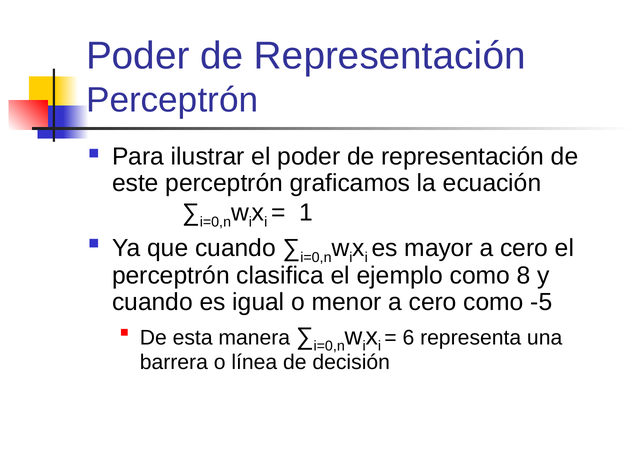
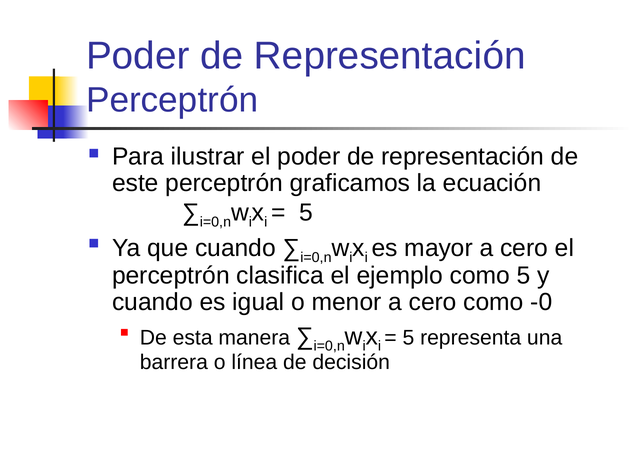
1: 1 -> 5 (306, 212)
como 8: 8 -> 5 (524, 275)
-5: -5 -> -0 (541, 302)
6: 6 -> 5 (408, 337)
